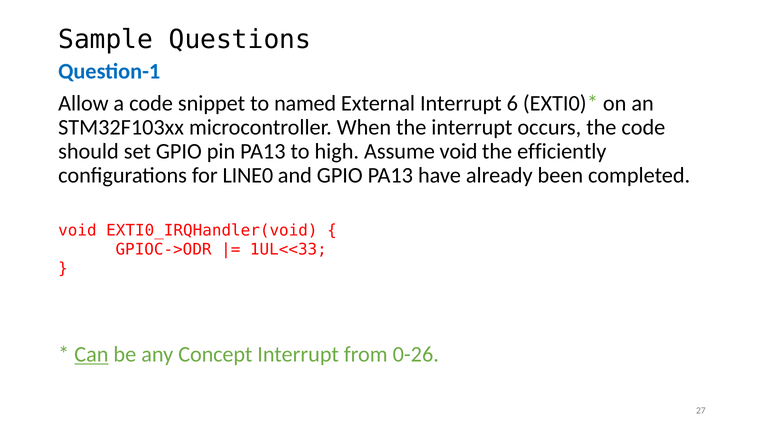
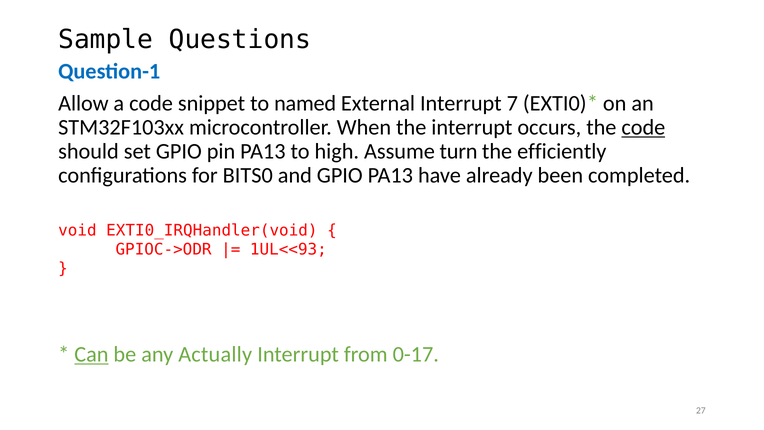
6: 6 -> 7 (512, 103)
code underline: none -> present (643, 127)
Assume void: void -> turn (459, 151)
LINE0: LINE0 -> BITS0 (248, 175)
1UL<<33: 1UL<<33 -> 1UL<<93 (288, 249)
Concept: Concept -> Actually (215, 354)
0-26: 0-26 -> 0-17 (416, 354)
